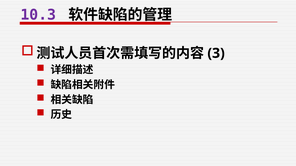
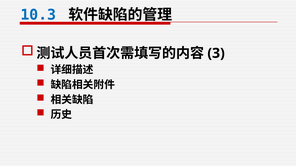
10.3 colour: purple -> blue (38, 15)
